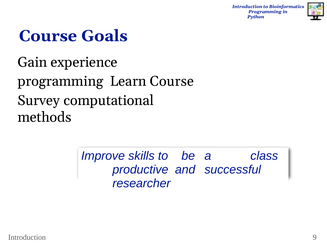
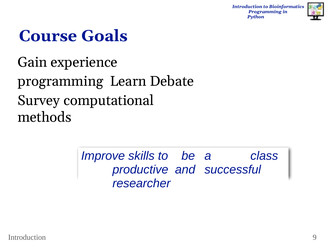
Learn Course: Course -> Debate (172, 81)
